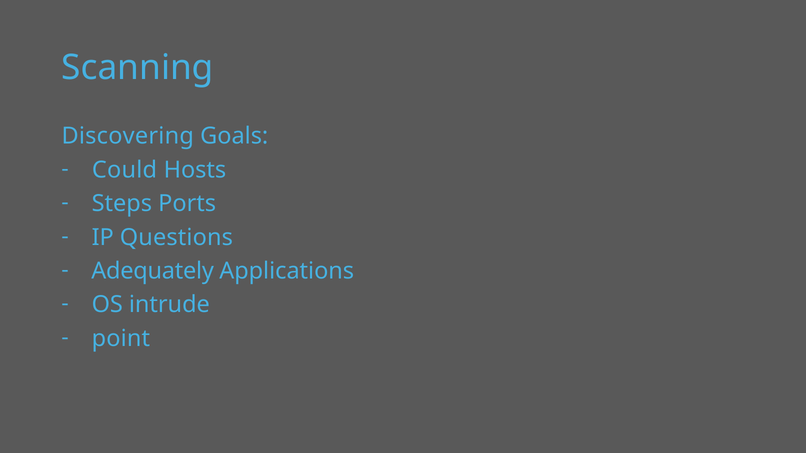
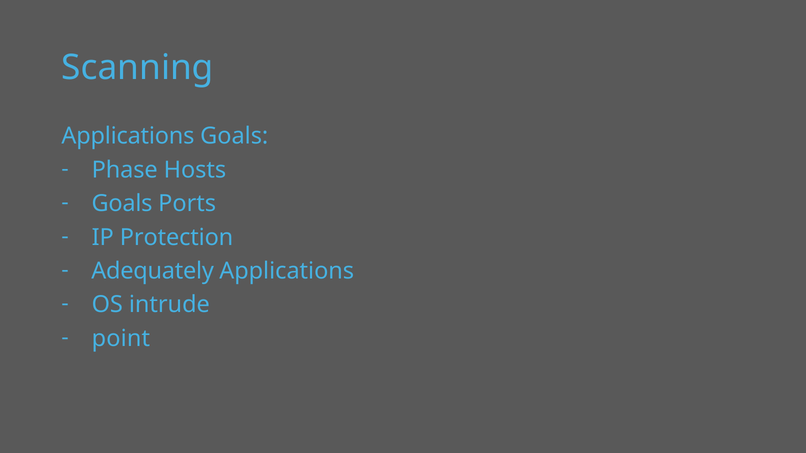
Discovering: Discovering -> Applications (128, 136)
Could: Could -> Phase (125, 170)
Steps: Steps -> Goals (122, 204)
Questions: Questions -> Protection (177, 237)
